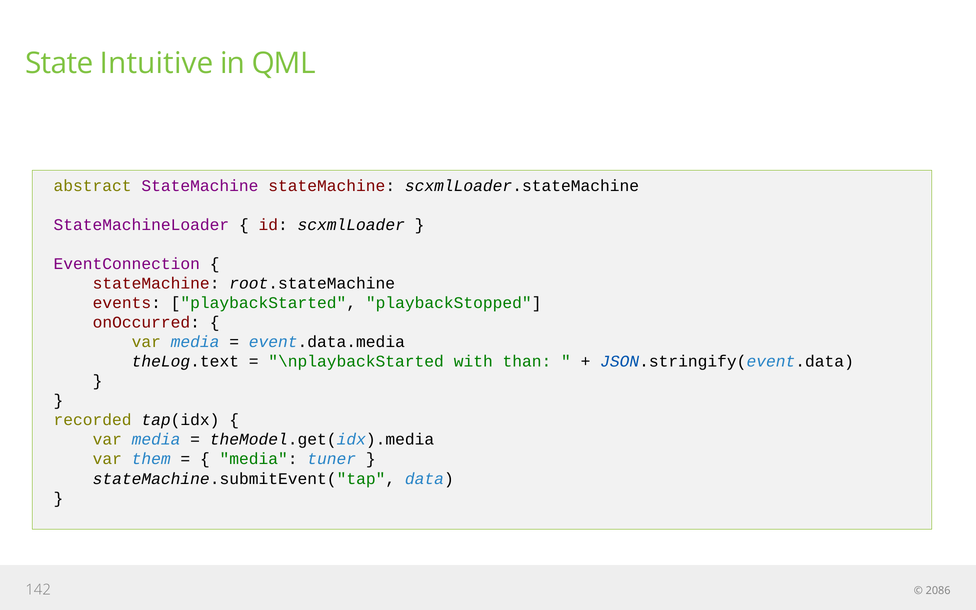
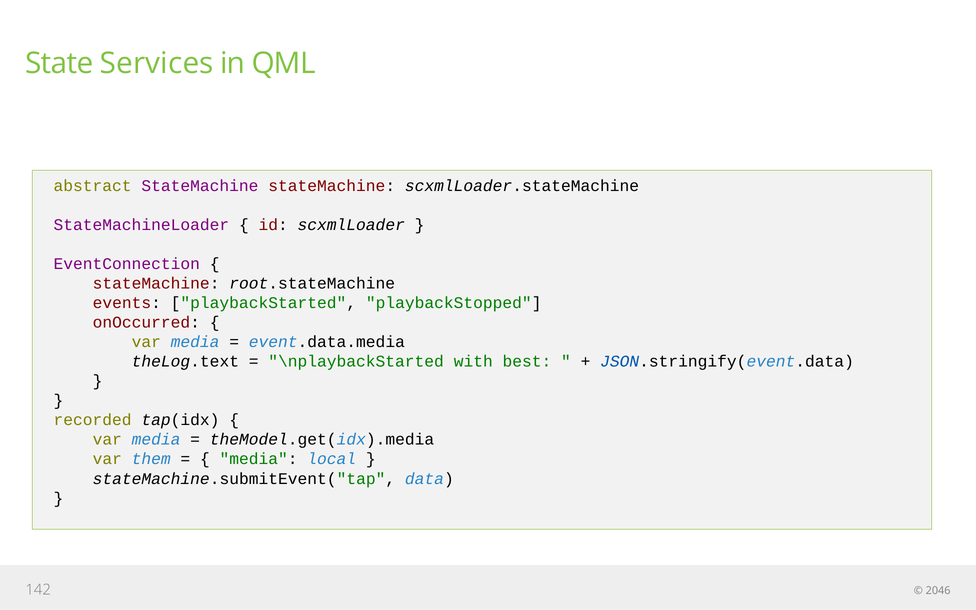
Intuitive: Intuitive -> Services (157, 63)
than: than -> best (527, 362)
tuner: tuner -> local (332, 459)
2086: 2086 -> 2046 (938, 591)
